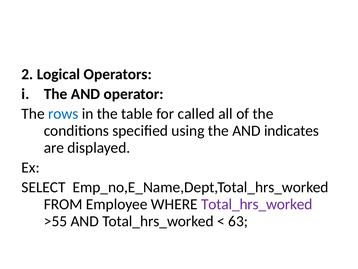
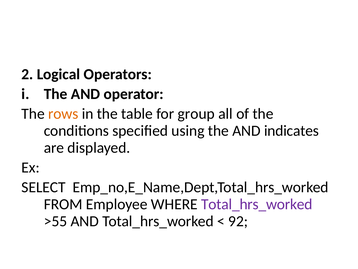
rows colour: blue -> orange (63, 114)
called: called -> group (196, 114)
63: 63 -> 92 (238, 221)
